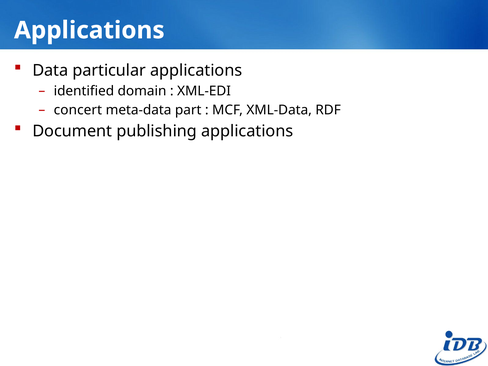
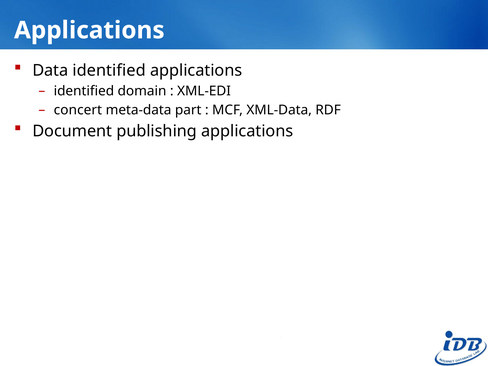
Data particular: particular -> identified (109, 71)
